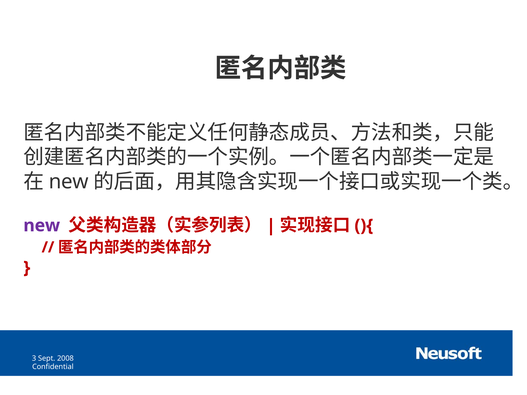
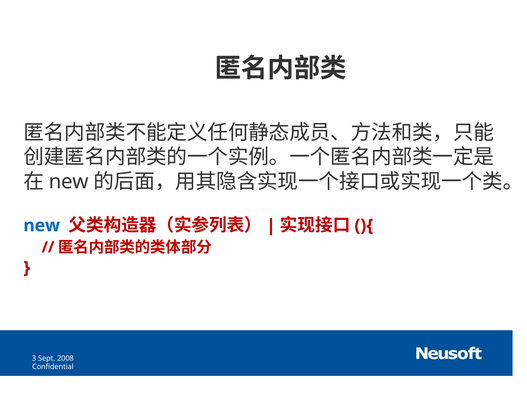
new colour: purple -> blue (42, 226)
